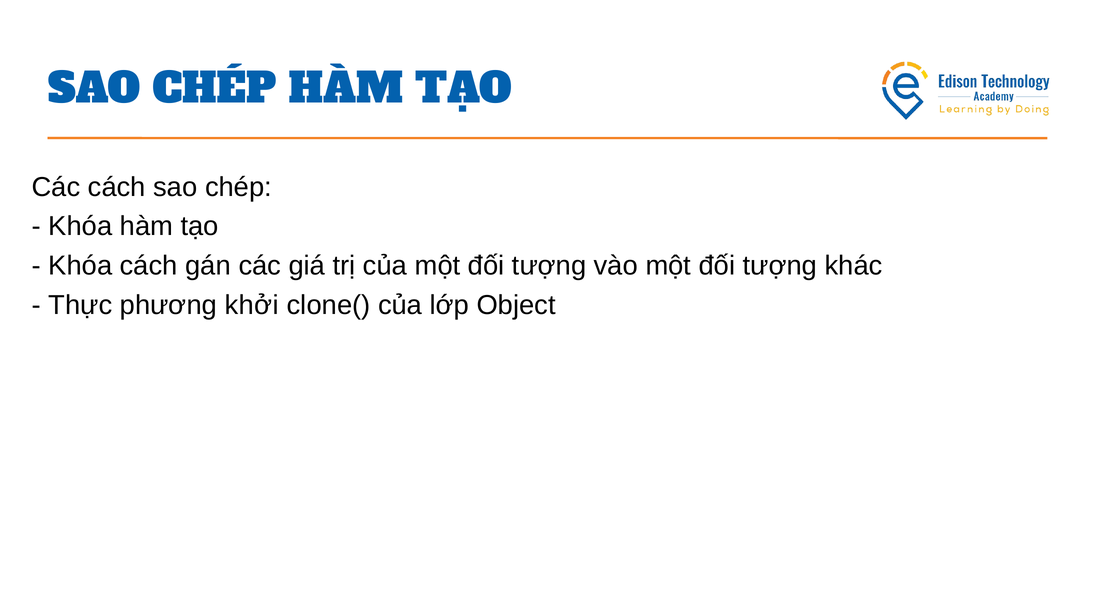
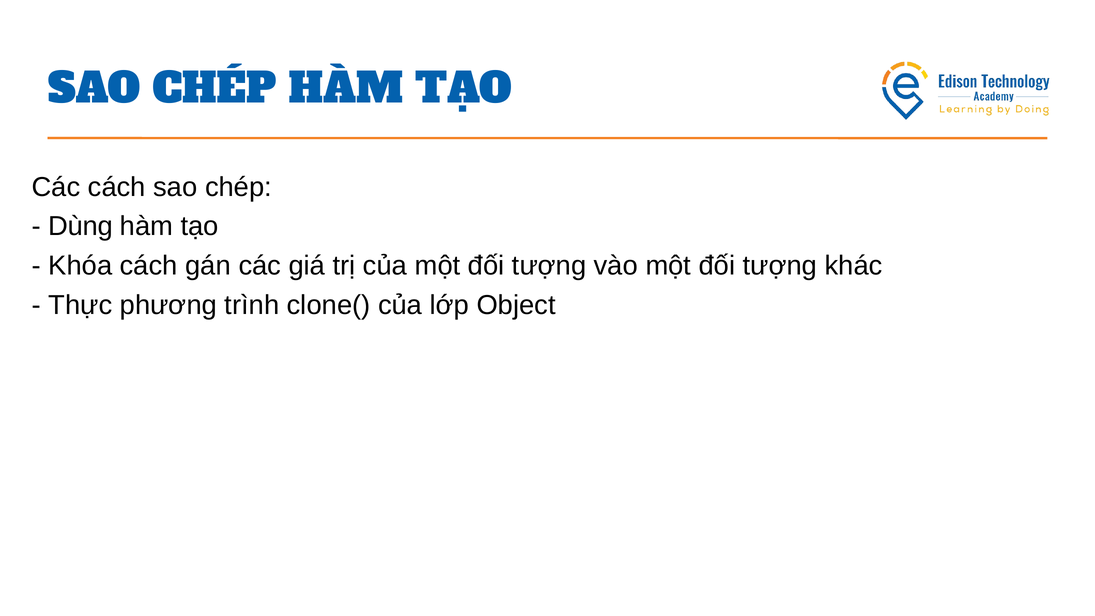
Khóa: Khóa -> Dùng (80, 226)
khởi: khởi -> trình (252, 305)
